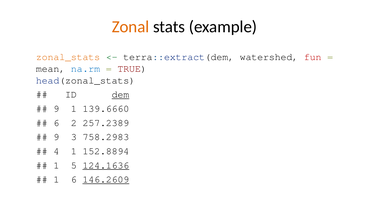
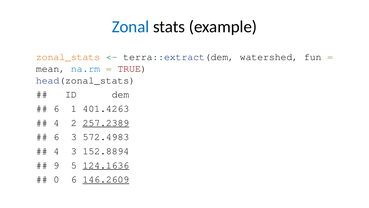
Zonal colour: orange -> blue (131, 27)
fun colour: red -> black (313, 57)
dem underline: present -> none (120, 94)
9: 9 -> 6 (56, 108)
139.6660: 139.6660 -> 401.4263 (106, 108)
6: 6 -> 4 (56, 123)
257.2389 underline: none -> present (106, 123)
9: 9 -> 6 (56, 137)
758.2983: 758.2983 -> 572.4983 (106, 137)
4 1: 1 -> 3 (74, 151)
1: 1 -> 9 (56, 165)
1: 1 -> 0 (56, 179)
